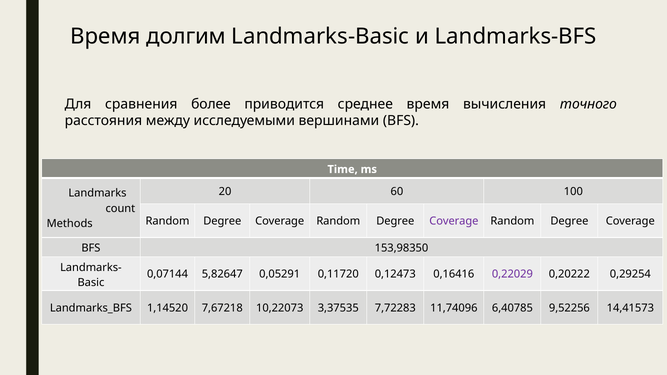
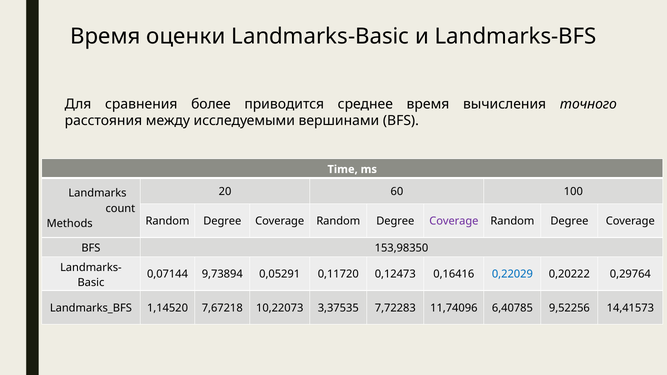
долгим: долгим -> оценки (186, 36)
5,82647: 5,82647 -> 9,73894 (222, 274)
0,22029 colour: purple -> blue (512, 274)
0,29254: 0,29254 -> 0,29764 (630, 274)
